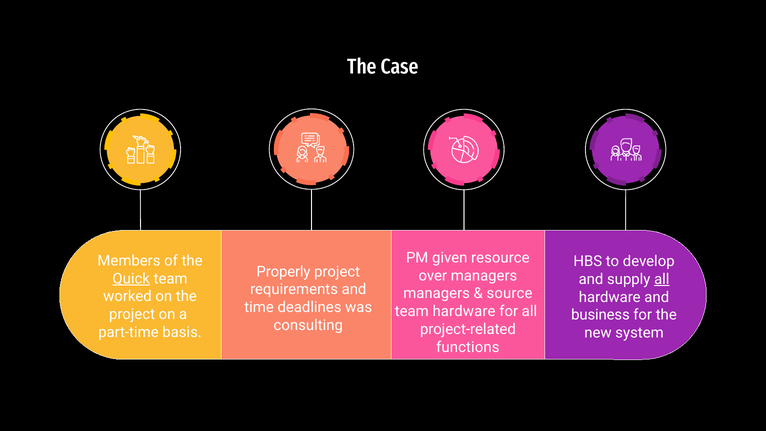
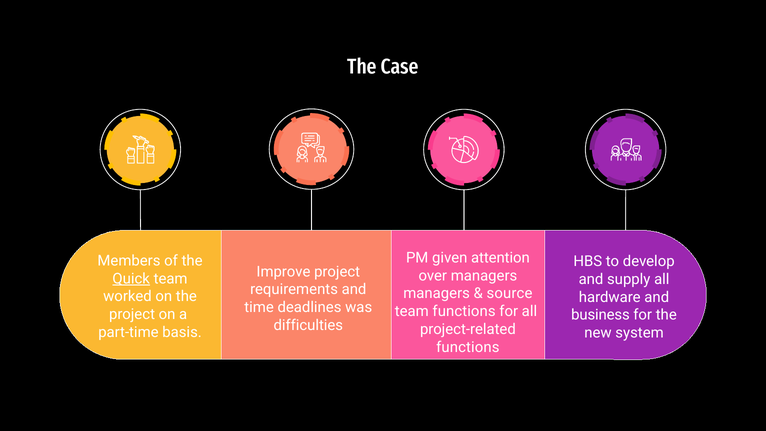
resource: resource -> attention (500, 258)
Properly: Properly -> Improve (283, 272)
all underline: present -> none (662, 279)
team hardware: hardware -> functions (464, 311)
consulting: consulting -> difficulties (308, 325)
